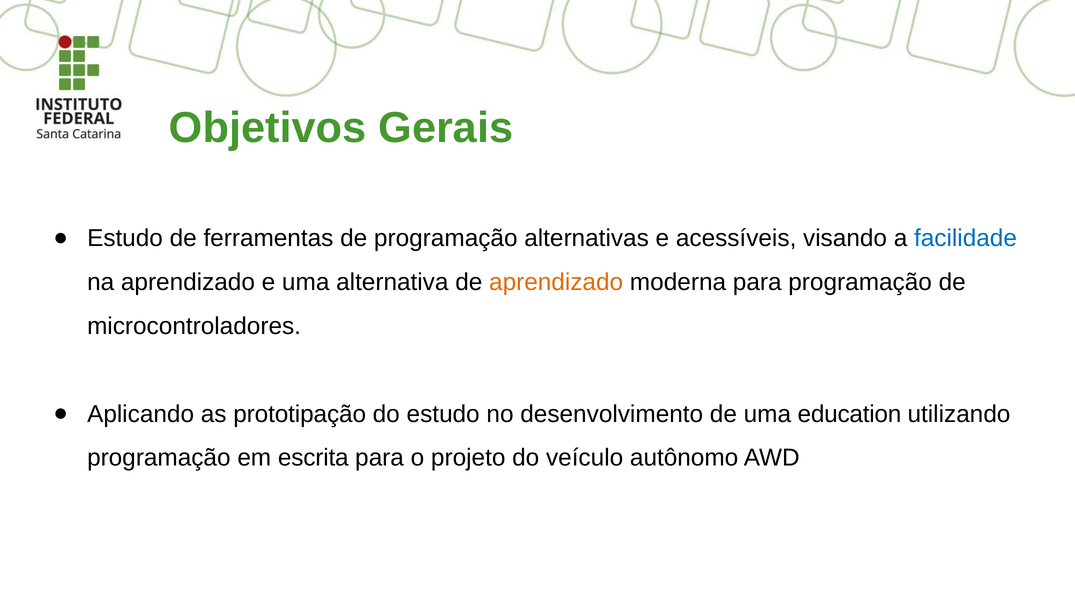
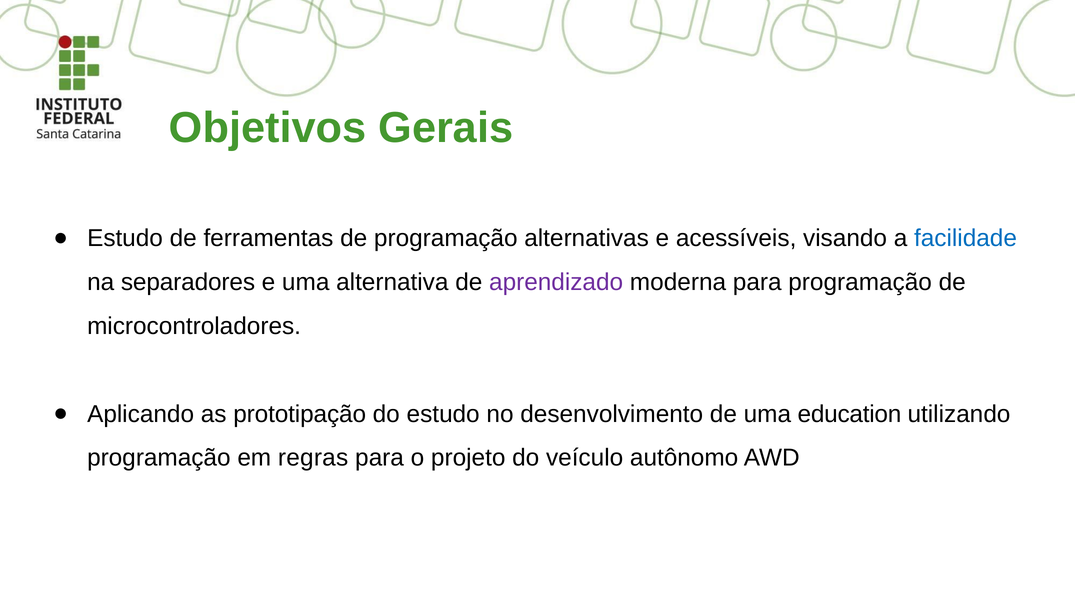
na aprendizado: aprendizado -> separadores (188, 282)
aprendizado colour: orange -> purple (556, 282)
escrita: escrita -> regras (313, 458)
